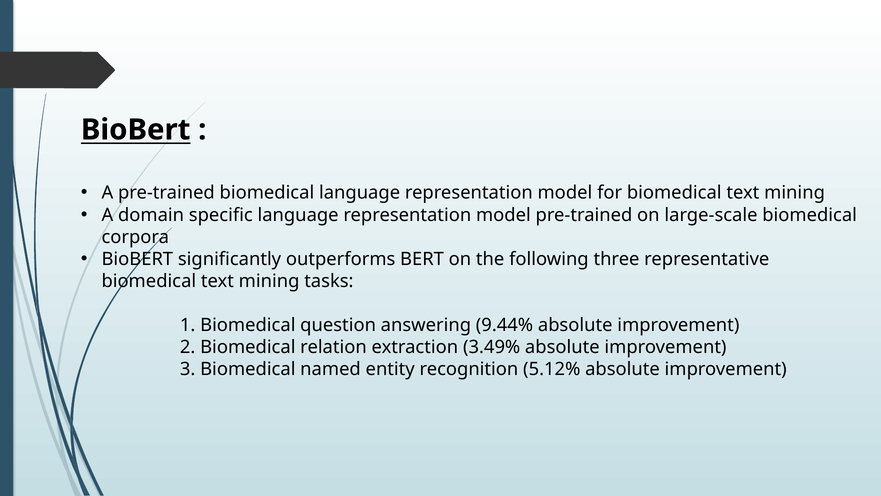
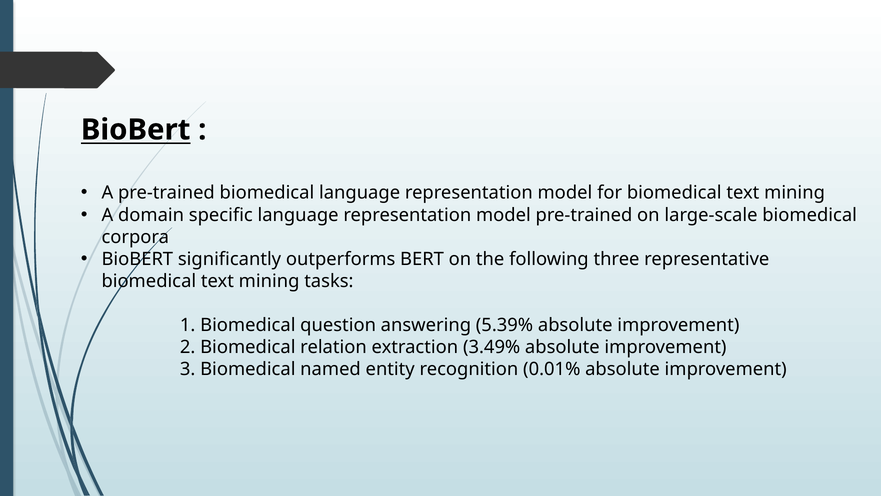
9.44%: 9.44% -> 5.39% (504, 325)
5.12%: 5.12% -> 0.01% (552, 369)
